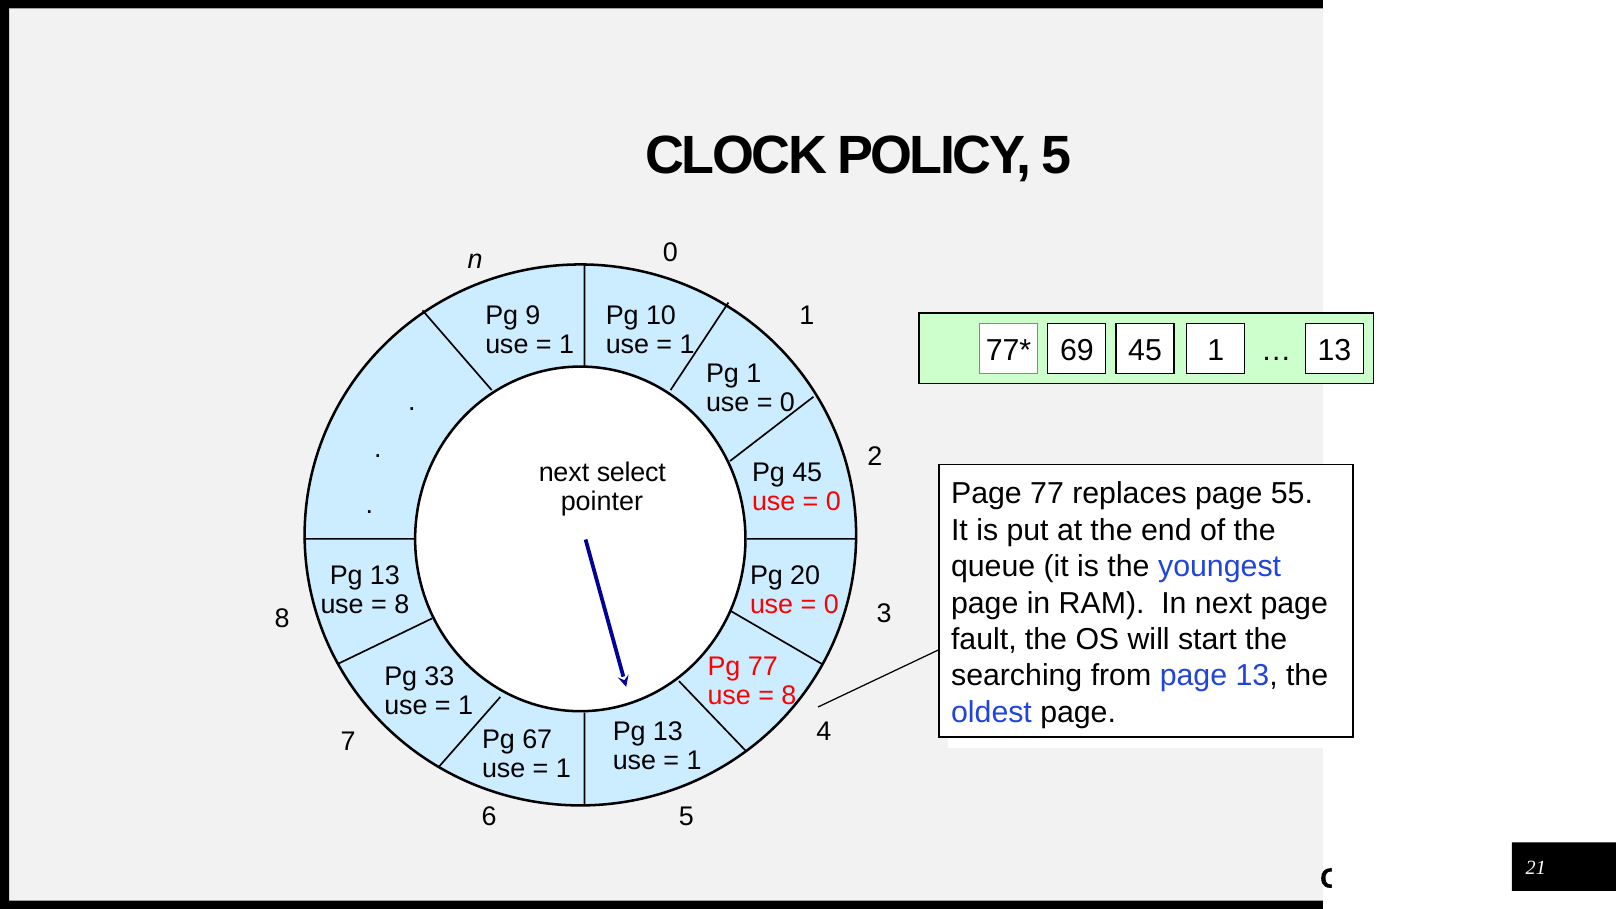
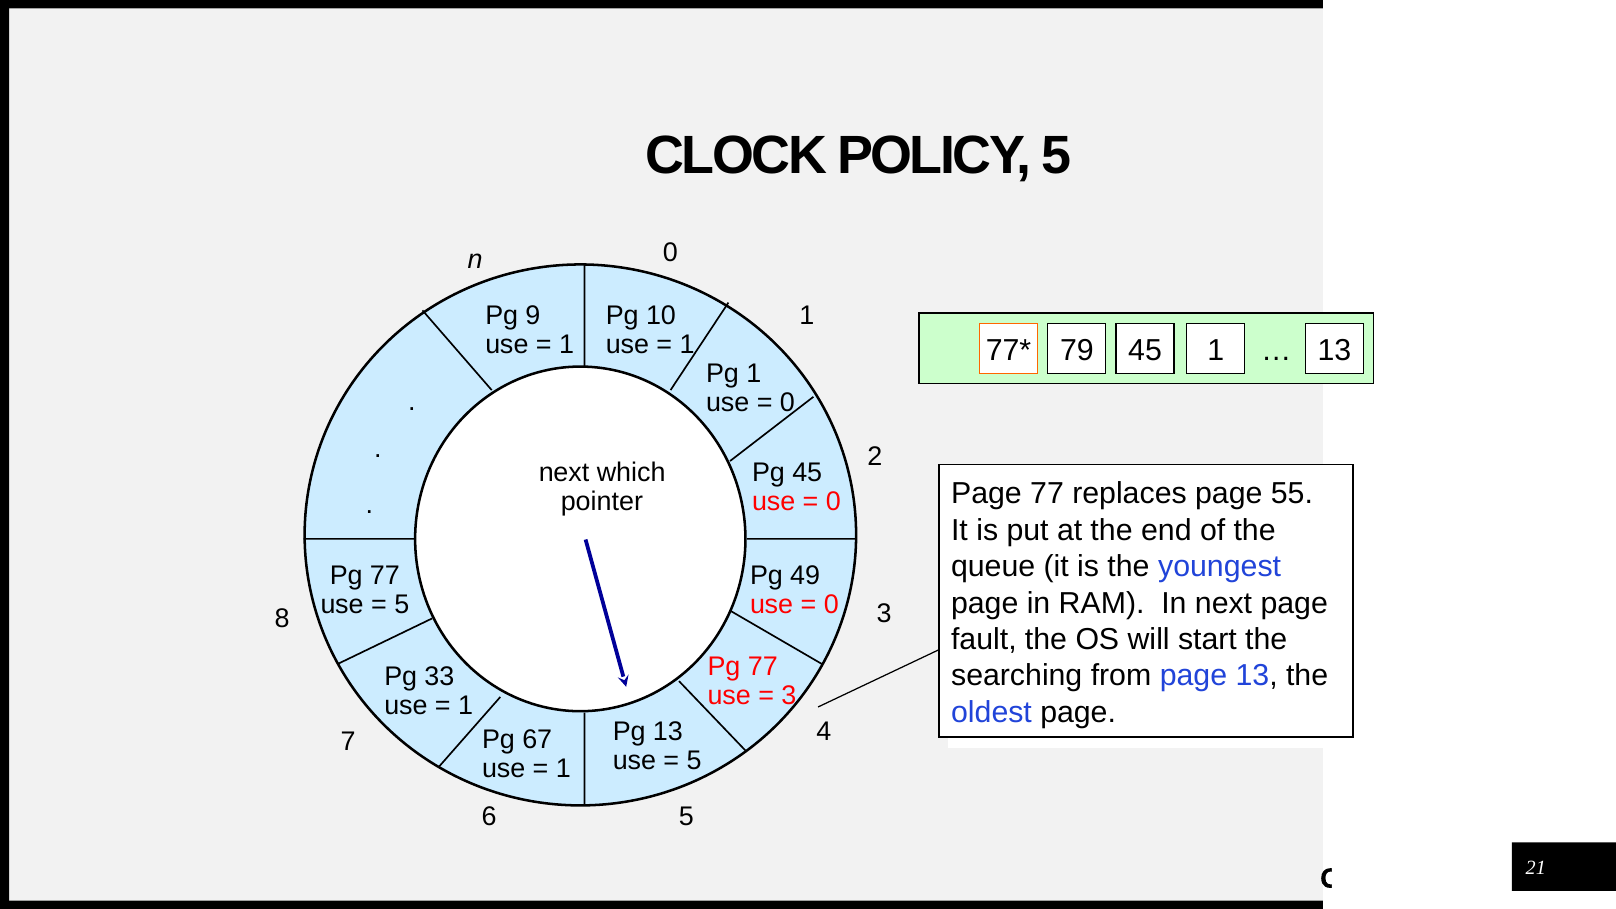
69: 69 -> 79 (1077, 350)
select: select -> which (631, 473)
13: 13 -> 77 (385, 576)
20: 20 -> 49 (805, 576)
8: 8 -> 5 (402, 605)
8: 8 -> 3 (789, 695)
1: 1 -> 5 (694, 761)
